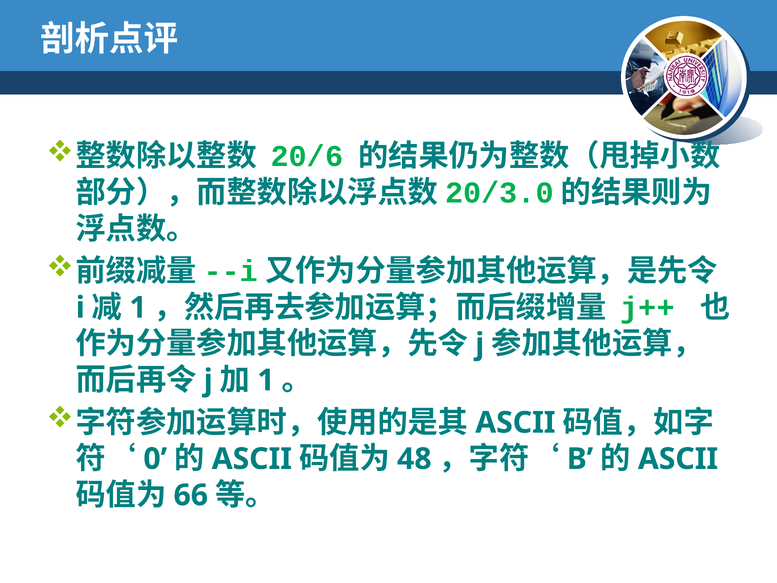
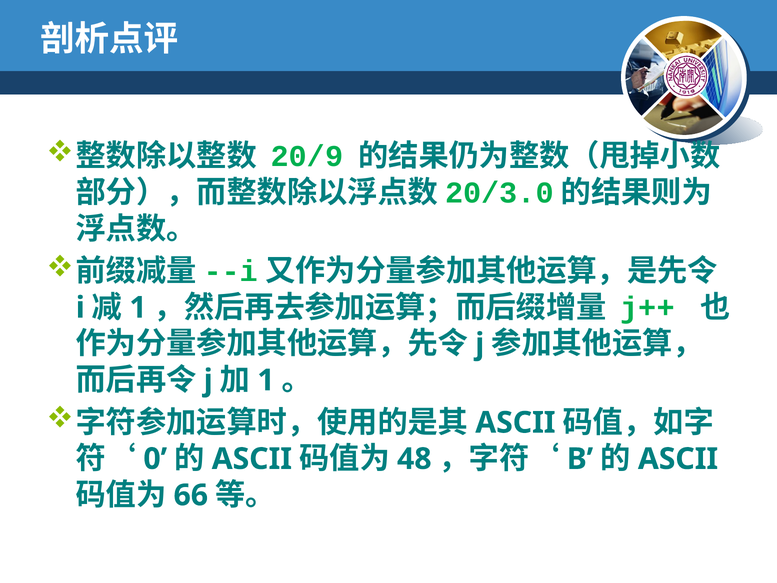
20/6: 20/6 -> 20/9 (307, 156)
